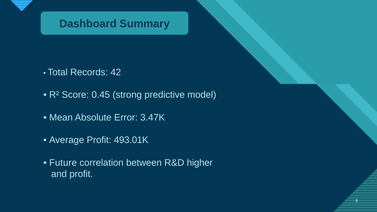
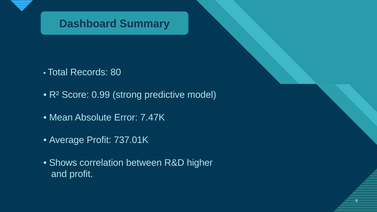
42: 42 -> 80 (116, 72)
0.45: 0.45 -> 0.99 (101, 95)
3.47K: 3.47K -> 7.47K (153, 118)
493.01K: 493.01K -> 737.01K (131, 140)
Future: Future -> Shows (63, 163)
